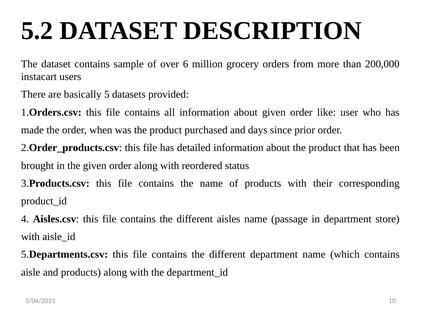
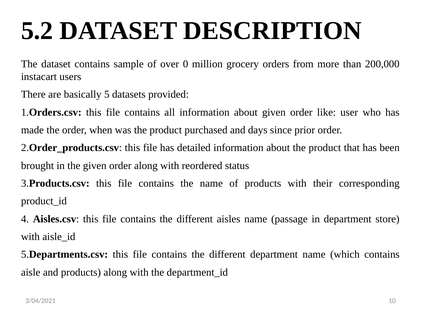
6: 6 -> 0 (186, 64)
